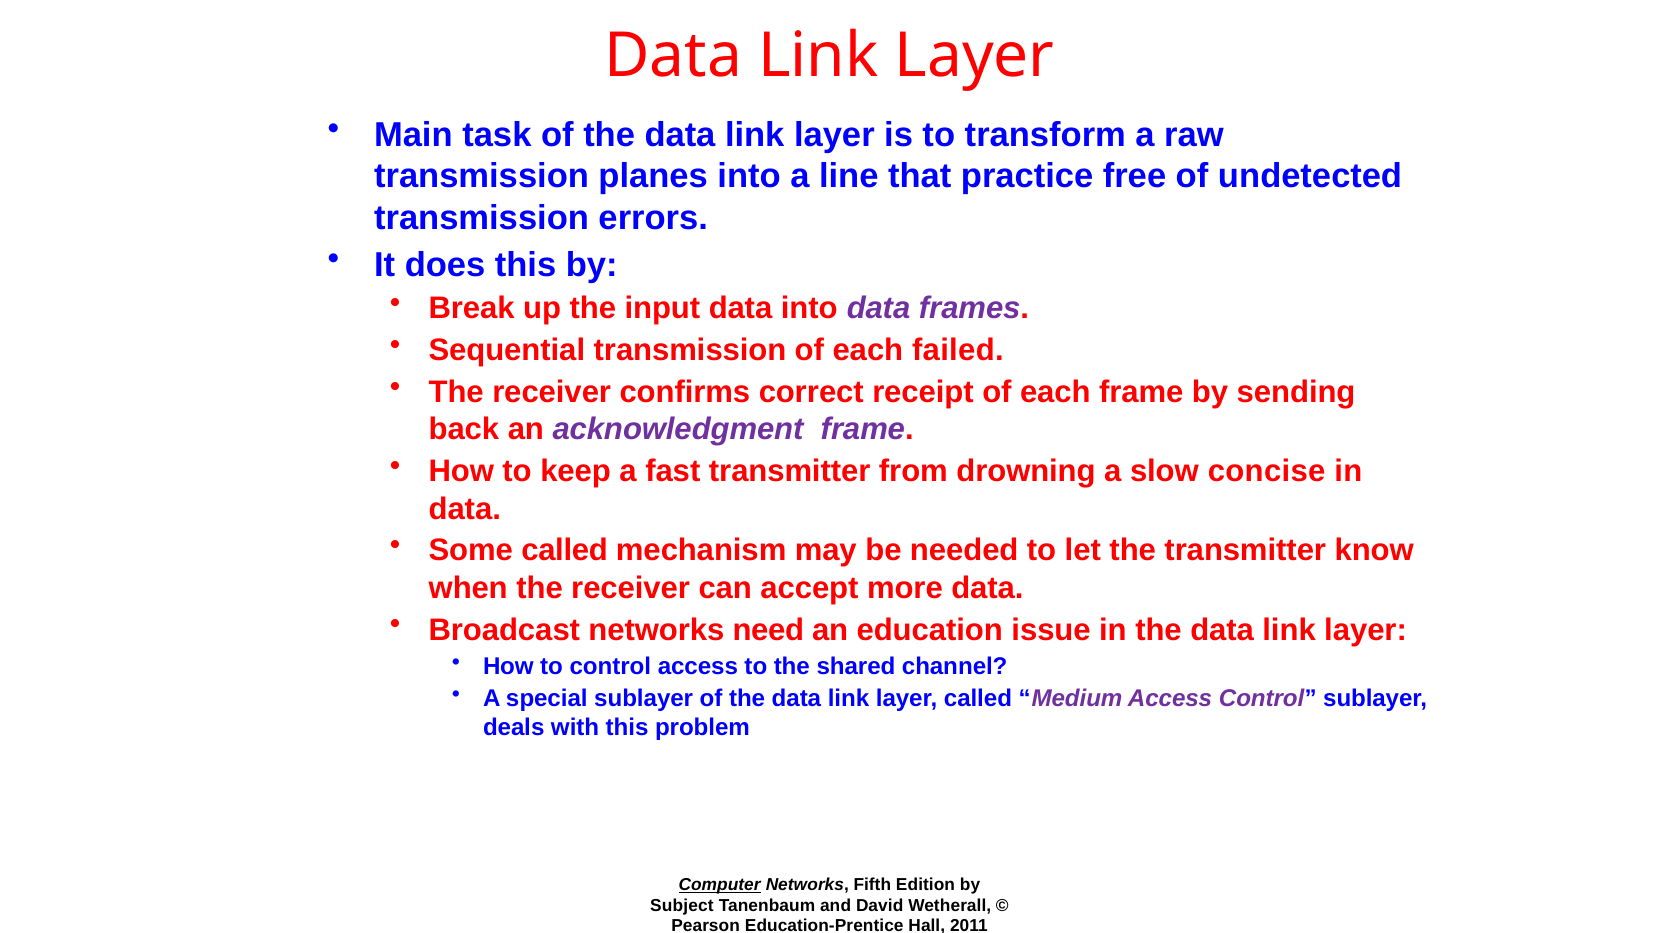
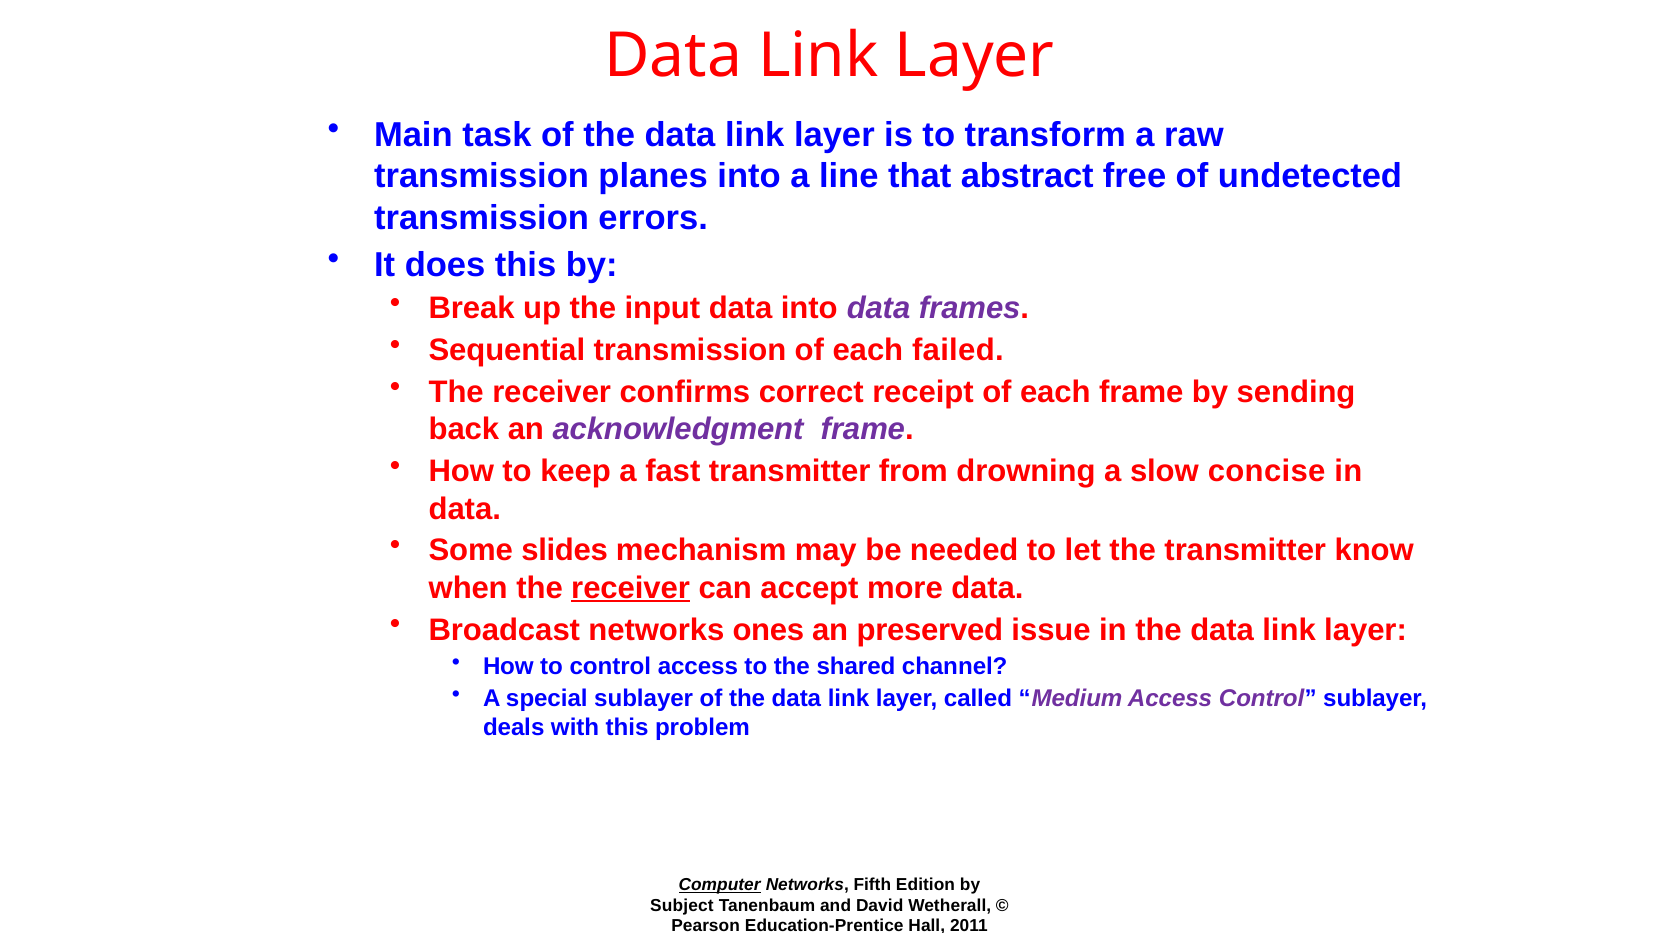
practice: practice -> abstract (1027, 177)
Some called: called -> slides (565, 551)
receiver underline: none -> present (631, 588)
need: need -> ones (768, 630)
education: education -> preserved (930, 630)
